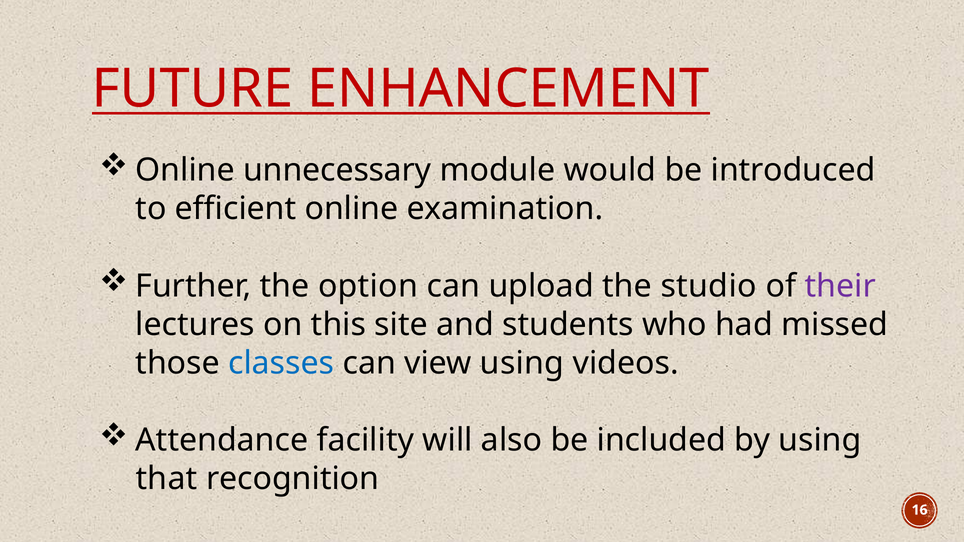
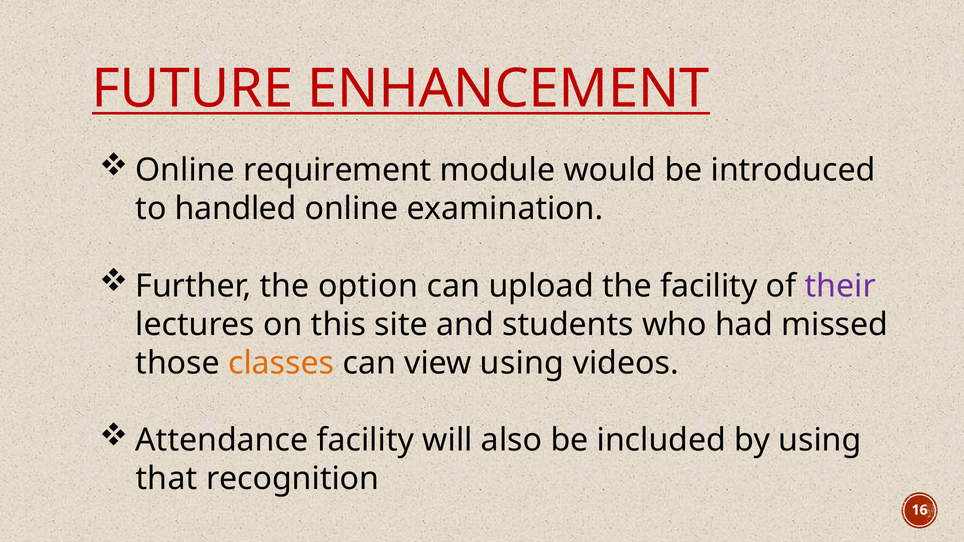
unnecessary: unnecessary -> requirement (337, 170)
efficient: efficient -> handled (236, 209)
the studio: studio -> facility (709, 286)
classes colour: blue -> orange (281, 363)
